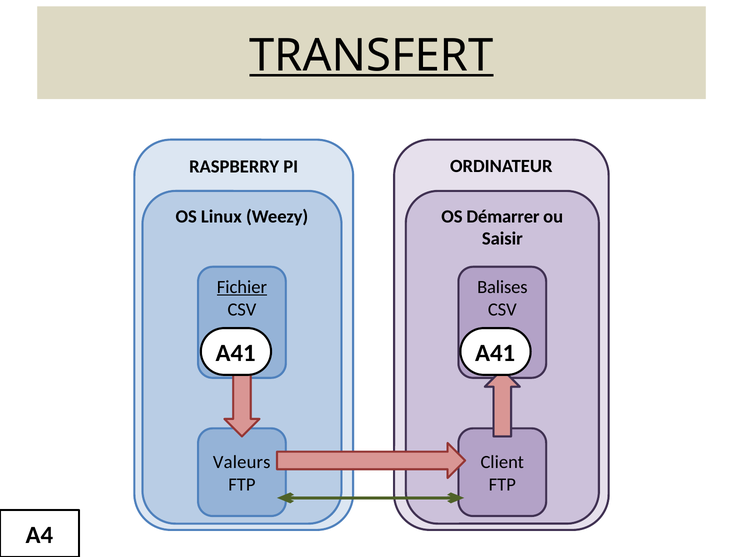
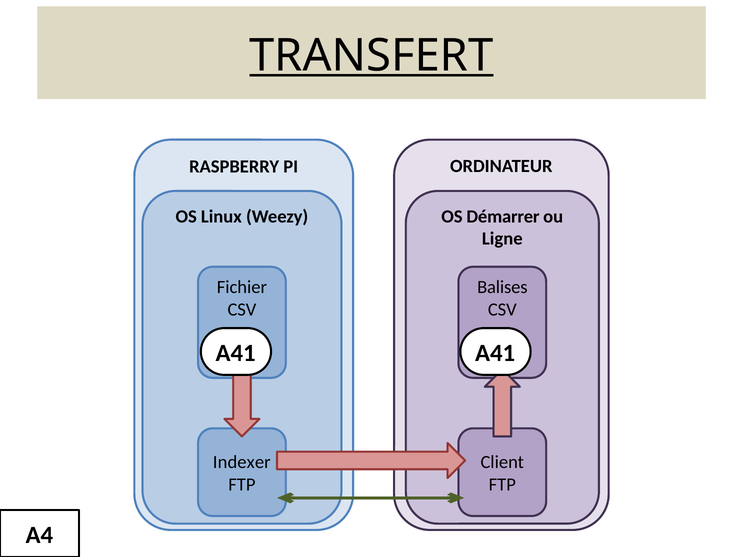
Saisir: Saisir -> Ligne (502, 239)
Fichier underline: present -> none (242, 287)
Valeurs: Valeurs -> Indexer (242, 463)
